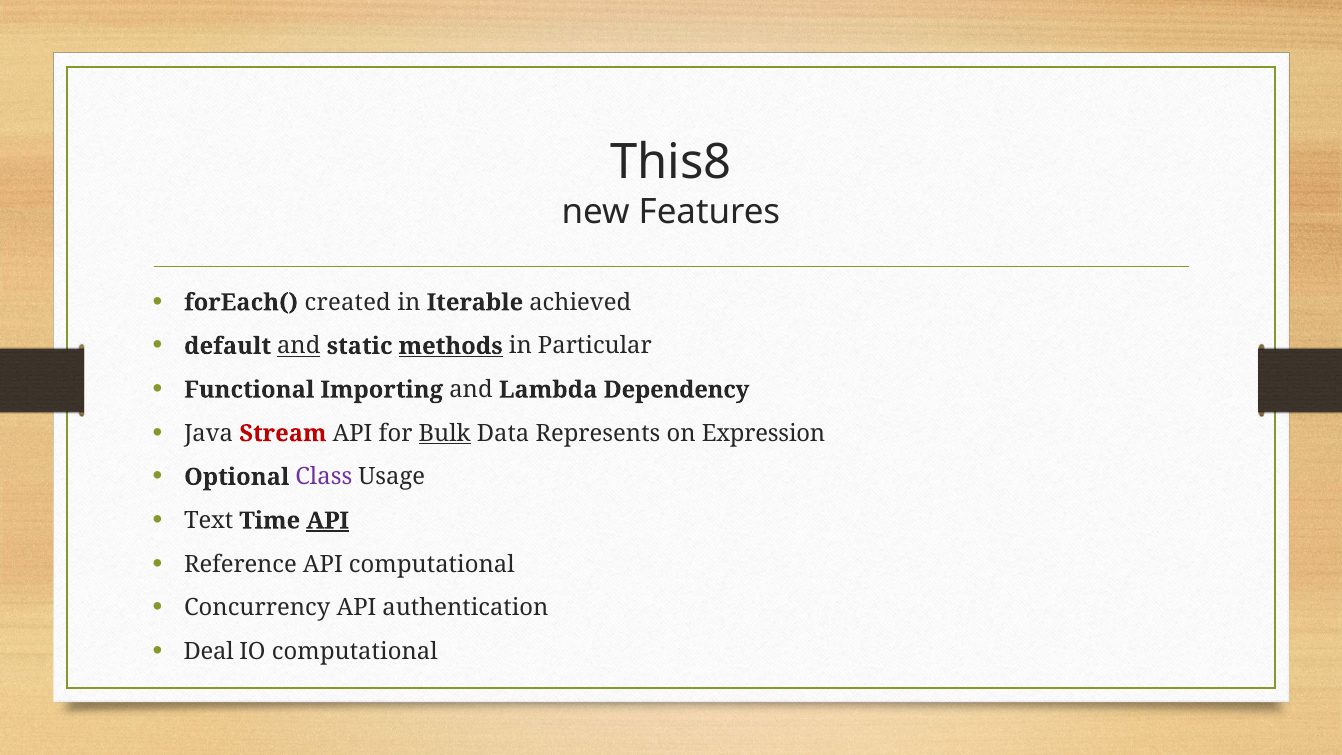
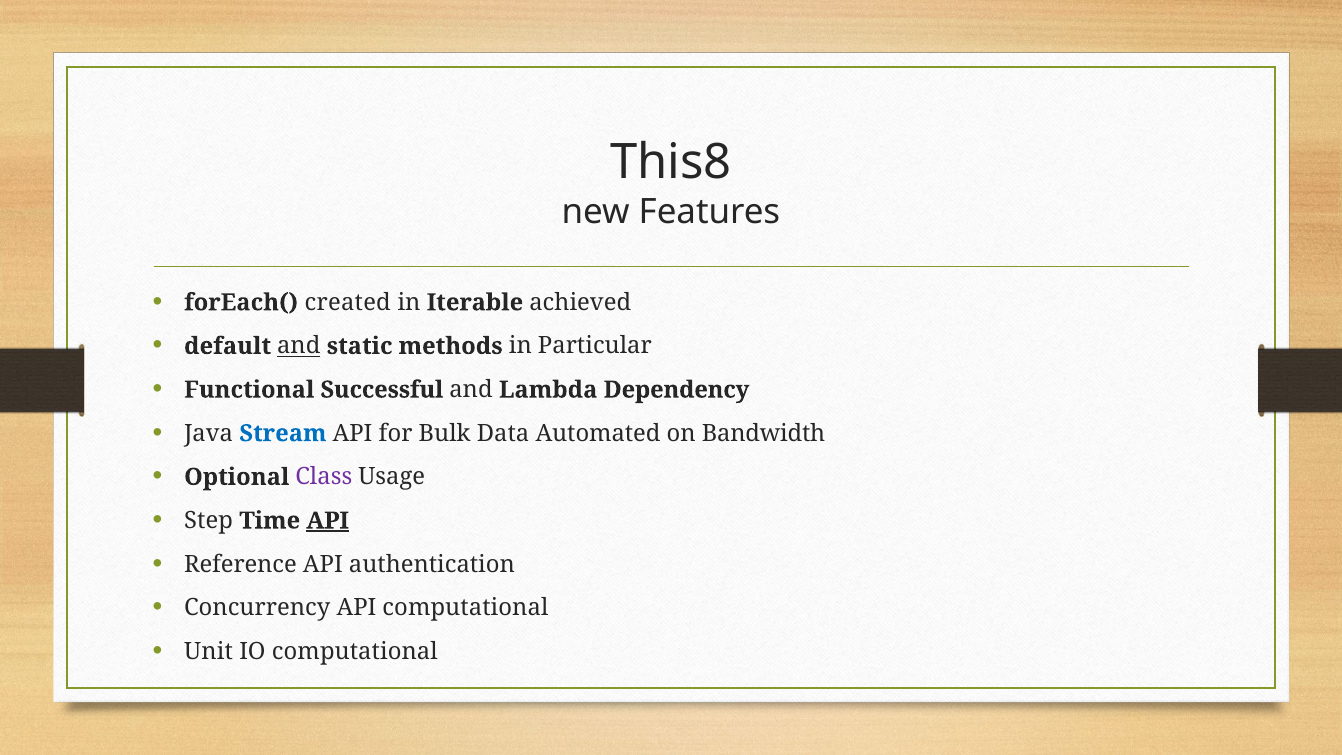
methods underline: present -> none (451, 346)
Importing: Importing -> Successful (382, 390)
Stream colour: red -> blue (283, 433)
Bulk underline: present -> none (445, 433)
Represents: Represents -> Automated (598, 433)
Expression: Expression -> Bandwidth (764, 433)
Text: Text -> Step (209, 521)
API computational: computational -> authentication (432, 564)
API authentication: authentication -> computational (465, 608)
Deal: Deal -> Unit (208, 651)
